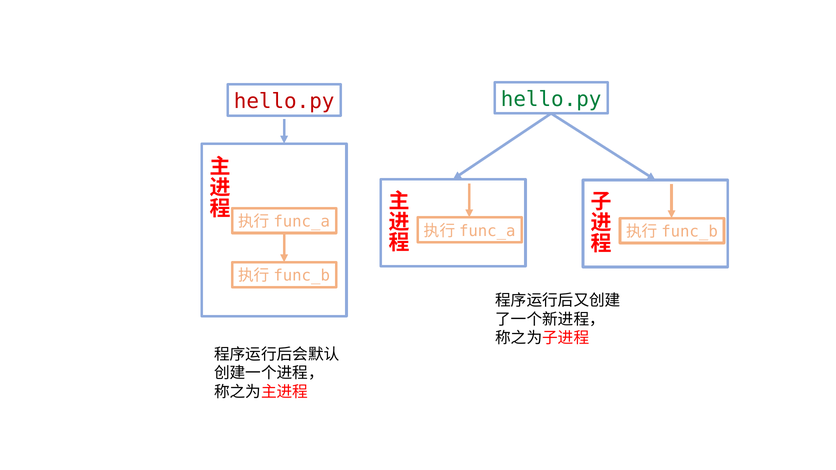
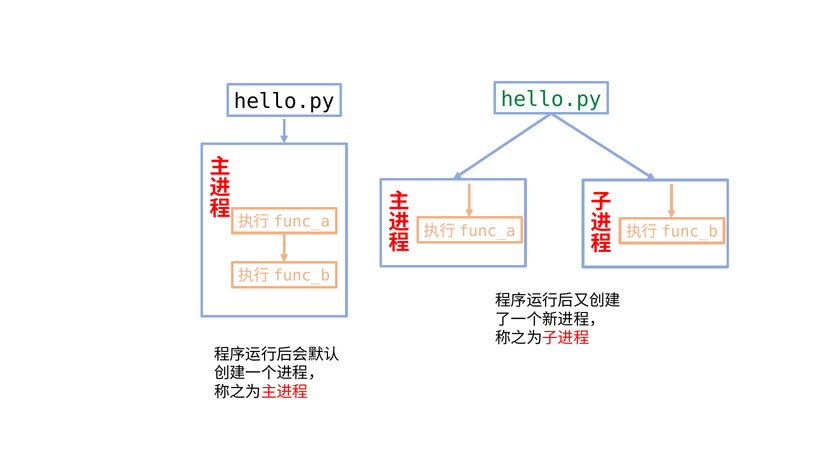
hello.py colour: red -> black (284, 101)
